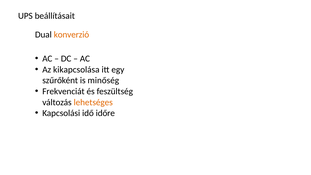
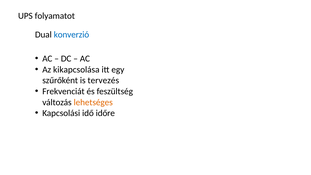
beállításait: beállításait -> folyamatot (55, 16)
konverzió colour: orange -> blue (71, 35)
minőség: minőség -> tervezés (103, 80)
